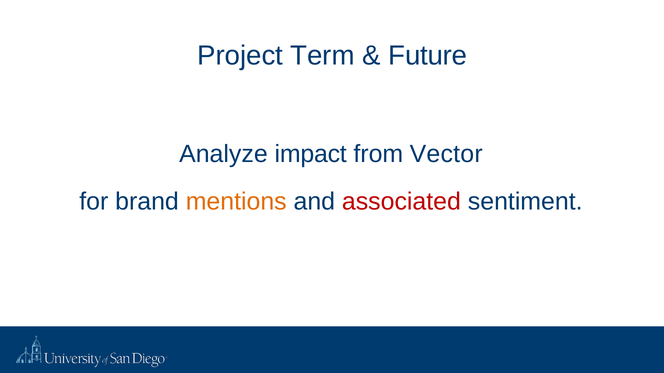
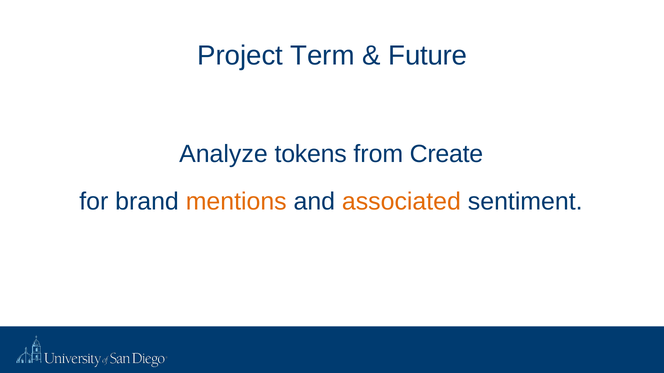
impact: impact -> tokens (311, 154)
Vector: Vector -> Create (446, 154)
associated colour: red -> orange (401, 202)
